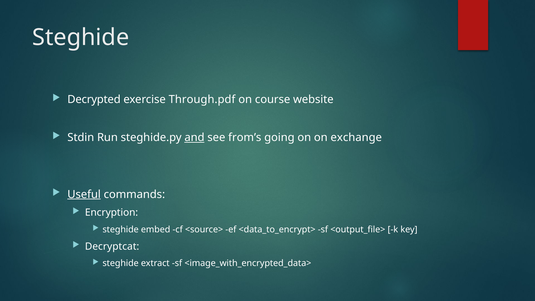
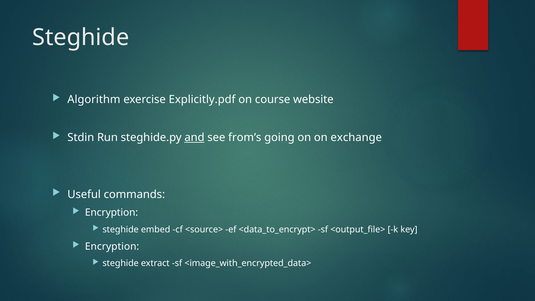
Decrypted: Decrypted -> Algorithm (94, 100)
Through.pdf: Through.pdf -> Explicitly.pdf (202, 100)
Useful underline: present -> none (84, 194)
Decryptcat: Decryptcat -> Encryption (112, 246)
